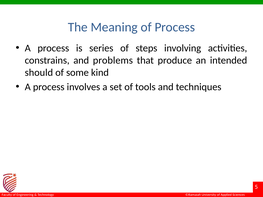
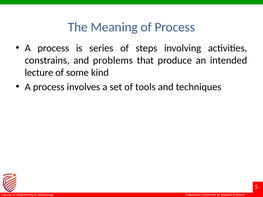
should: should -> lecture (39, 73)
